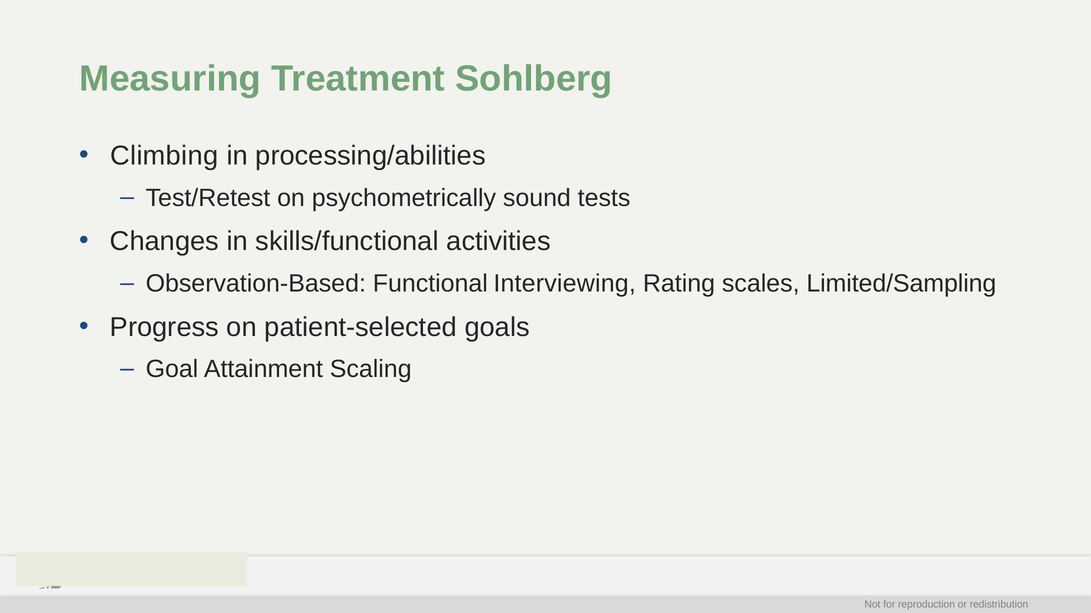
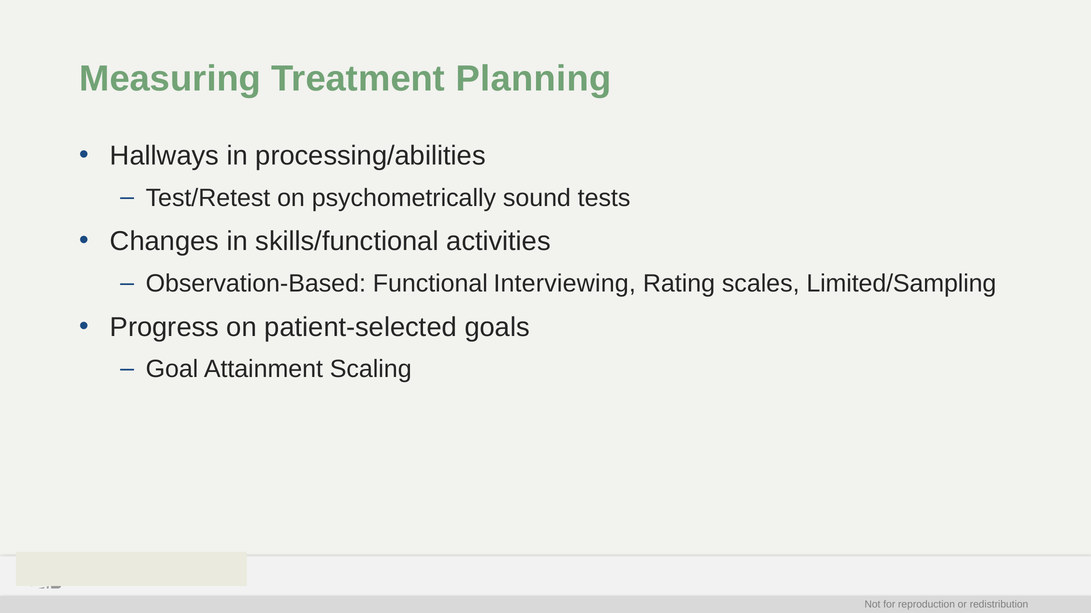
Sohlberg: Sohlberg -> Planning (534, 79)
Climbing: Climbing -> Hallways (164, 156)
